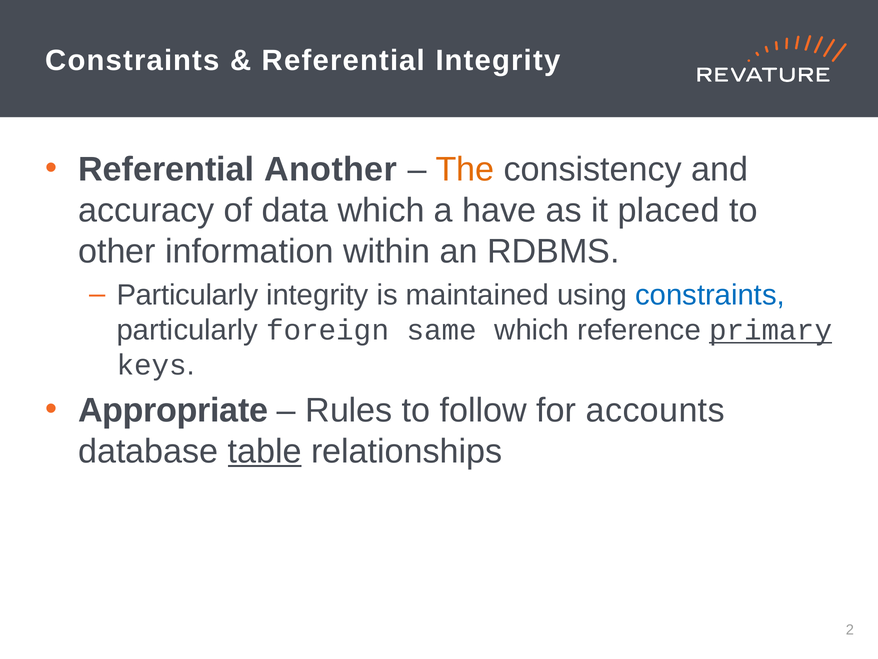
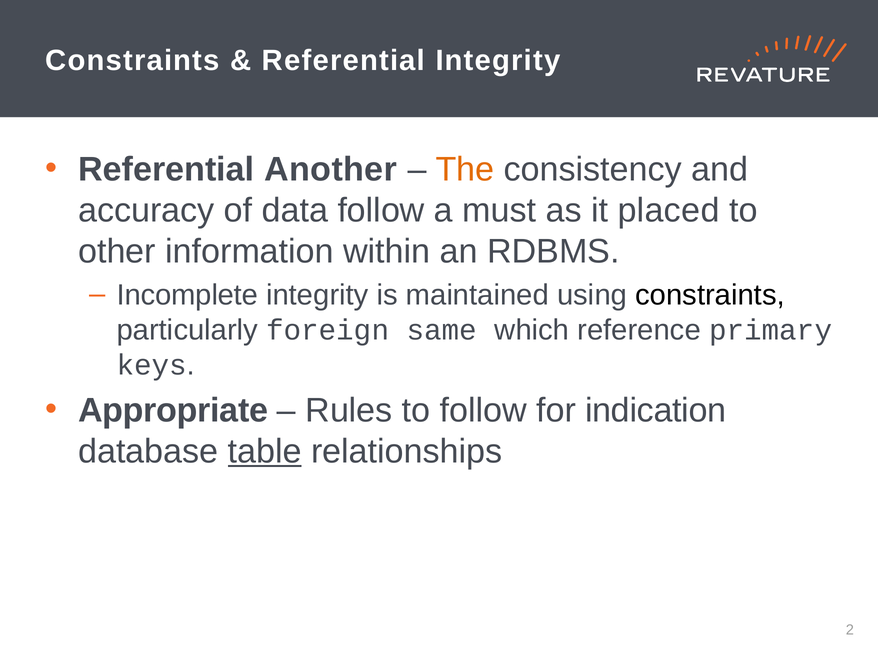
data which: which -> follow (381, 210)
have: have -> must (499, 210)
Particularly: Particularly -> Incomplete (187, 295)
constraints colour: blue -> black (710, 295)
primary underline: present -> none (771, 330)
accounts: accounts -> indication (656, 410)
